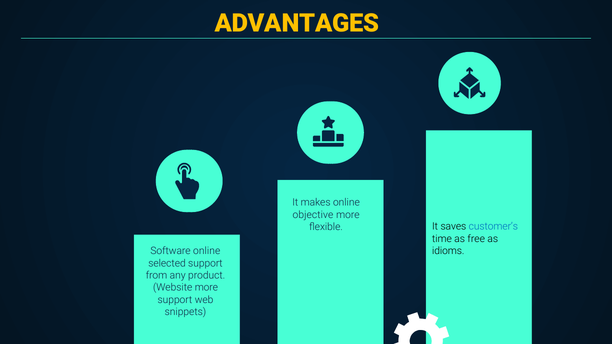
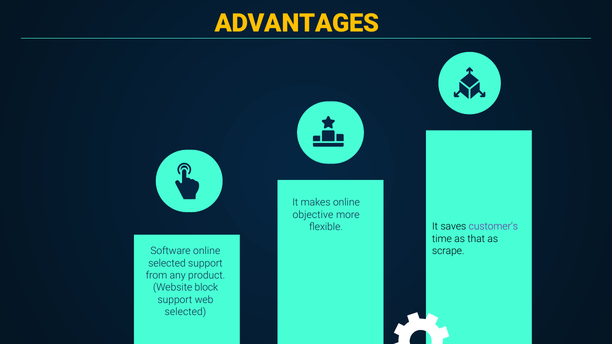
customer’s colour: blue -> purple (493, 227)
free: free -> that (476, 239)
idioms: idioms -> scrape (448, 251)
Website more: more -> block (206, 288)
snippets: snippets -> selected (185, 312)
